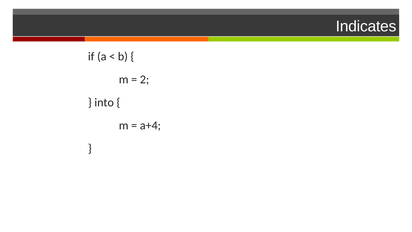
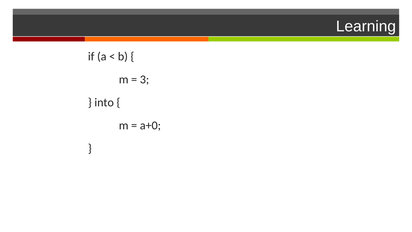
Indicates: Indicates -> Learning (366, 27)
2: 2 -> 3 (144, 79)
a+4: a+4 -> a+0 (150, 125)
